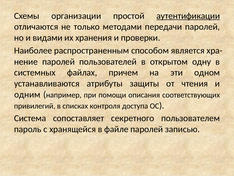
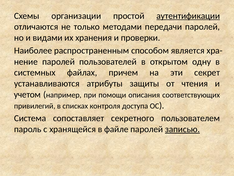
одном: одном -> секрет (207, 72)
одним: одним -> учетом (27, 94)
записью underline: none -> present (182, 129)
